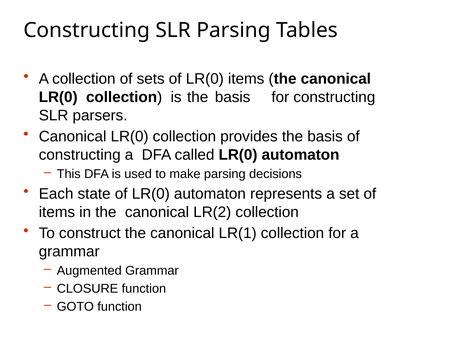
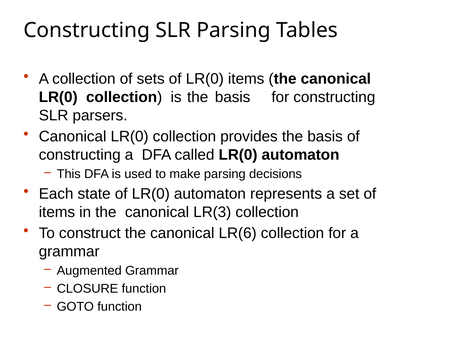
LR(2: LR(2 -> LR(3 (212, 213)
LR(1: LR(1 -> LR(6 (238, 234)
